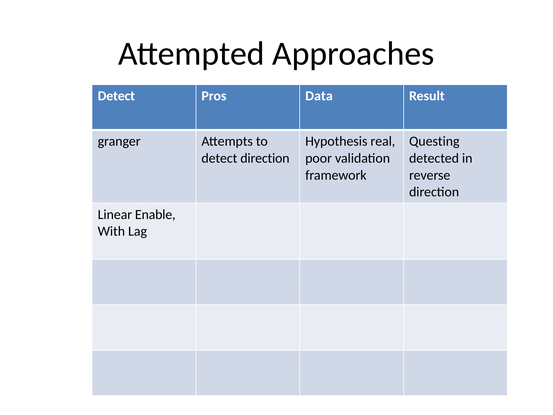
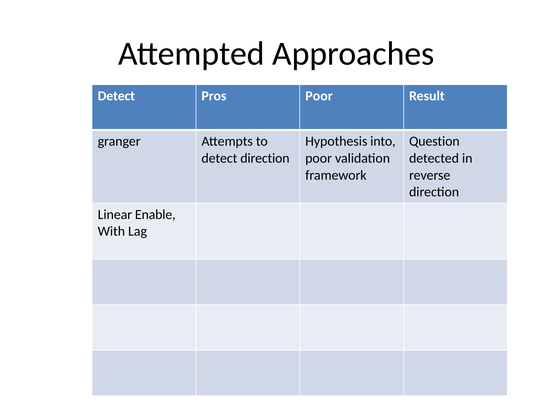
Pros Data: Data -> Poor (319, 96)
real: real -> into (383, 141)
Questing: Questing -> Question (434, 141)
